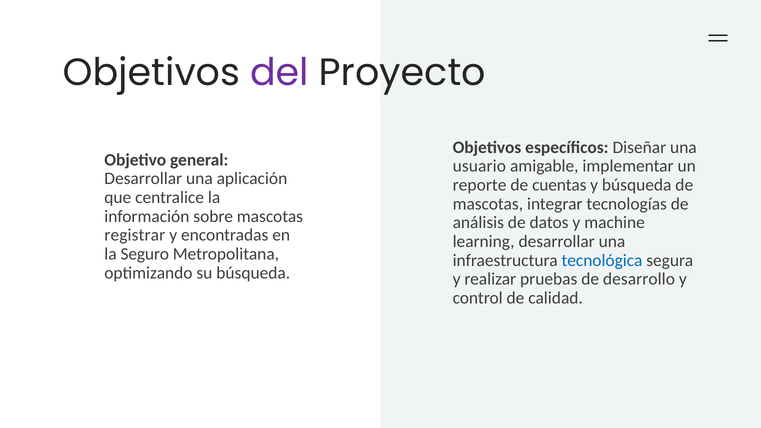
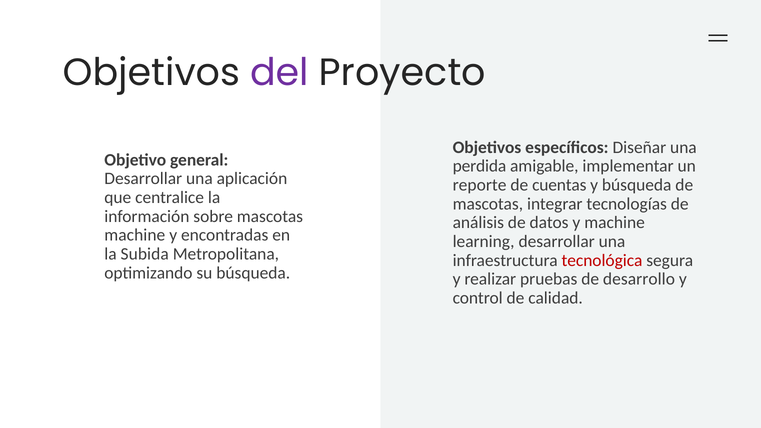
usuario: usuario -> perdida (479, 166)
registrar: registrar -> machine (135, 235)
Seguro: Seguro -> Subida (145, 254)
tecnológica colour: blue -> red (602, 260)
